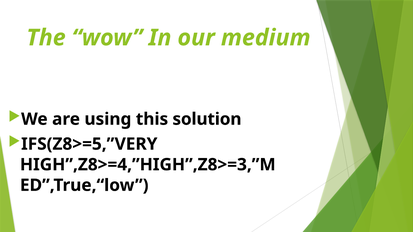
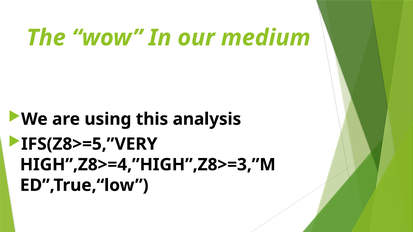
solution: solution -> analysis (207, 119)
